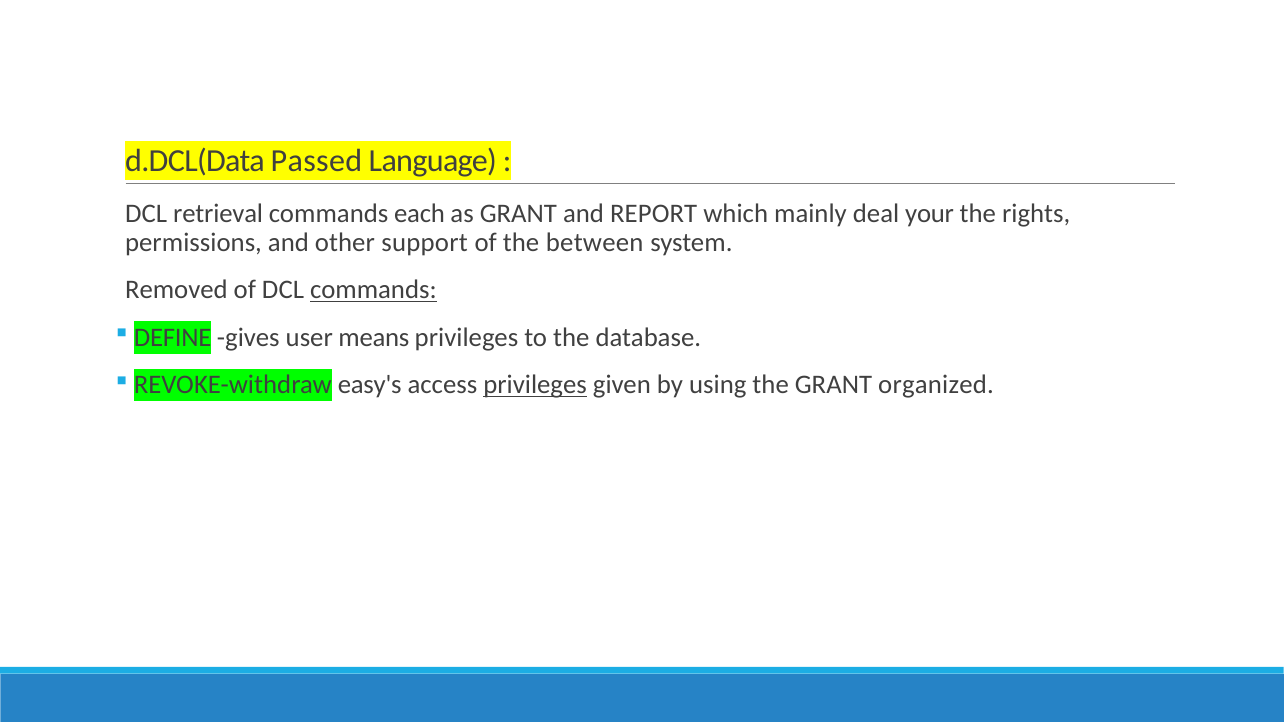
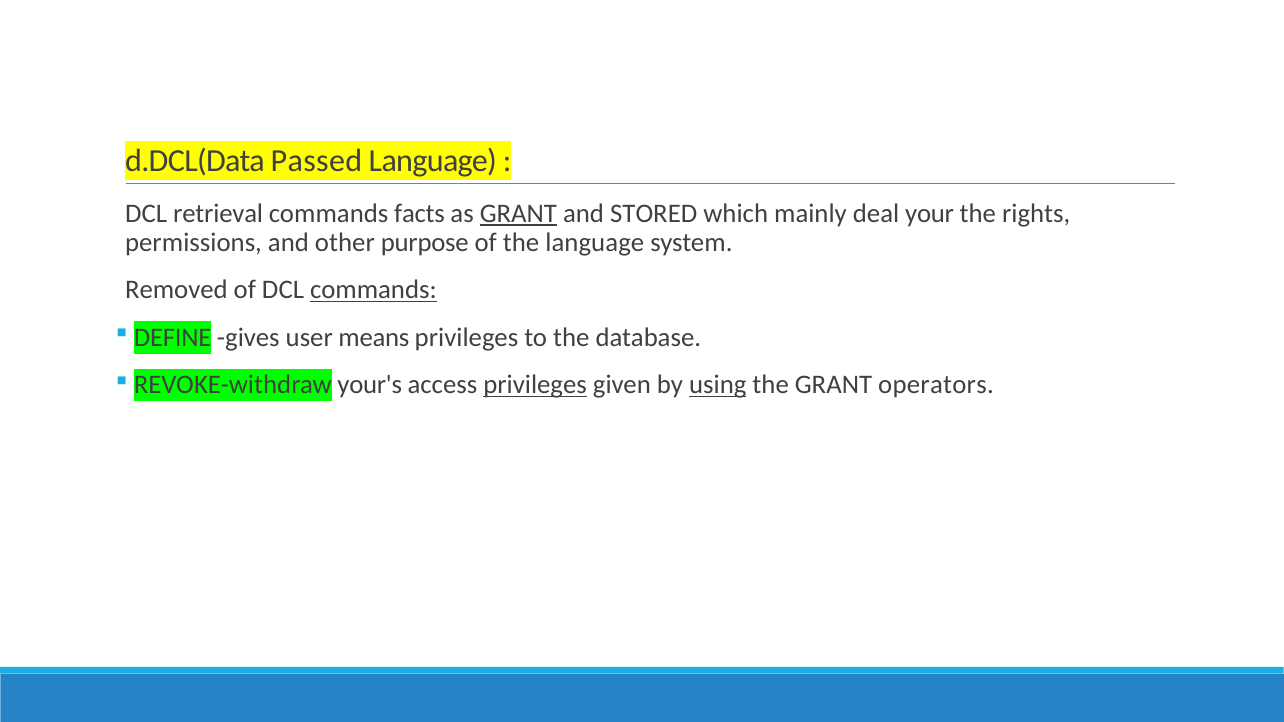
each: each -> facts (420, 213)
GRANT underline: none -> present (518, 213)
REPORT: REPORT -> STORED (654, 213)
support: support -> purpose (425, 242)
the between: between -> language (595, 242)
easy's: easy's -> your's (370, 385)
using underline: none -> present (718, 385)
organized: organized -> operators (936, 385)
